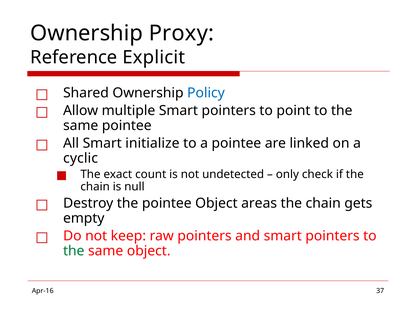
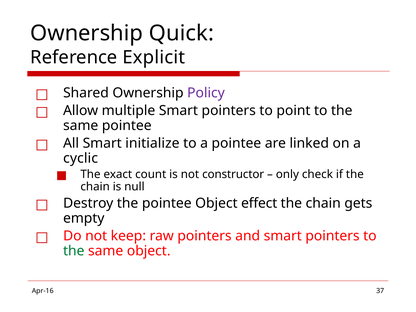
Proxy: Proxy -> Quick (181, 33)
Policy colour: blue -> purple (206, 93)
undetected: undetected -> constructor (233, 174)
areas: areas -> effect (259, 203)
